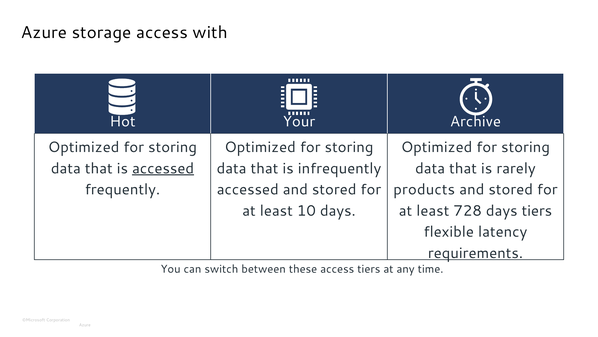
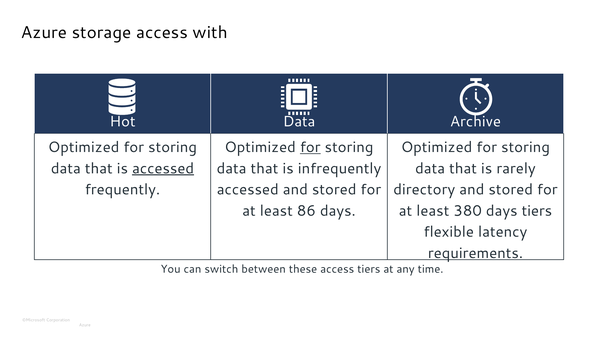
Hot Your: Your -> Data (299, 121)
for underline: none -> present (310, 147)
products: products -> directory (424, 189)
10: 10 -> 86 (306, 210)
728: 728 -> 380 (468, 210)
